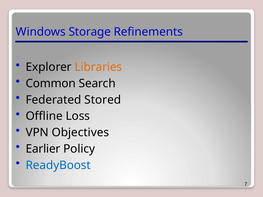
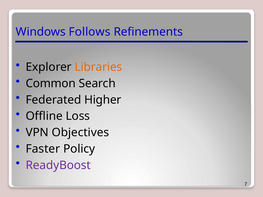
Storage: Storage -> Follows (90, 32)
Stored: Stored -> Higher (103, 100)
Earlier: Earlier -> Faster (43, 149)
ReadyBoost colour: blue -> purple (58, 165)
